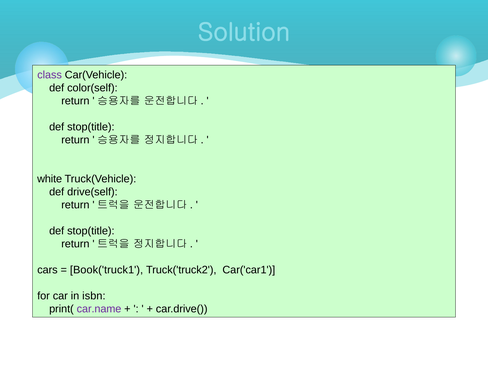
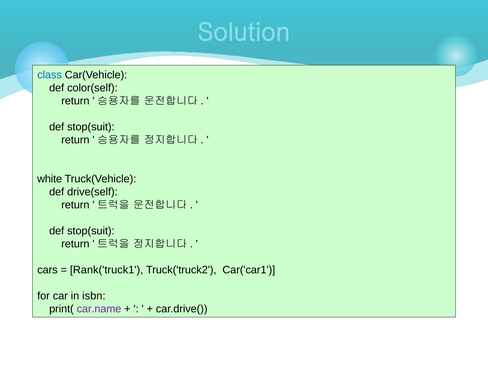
class colour: purple -> blue (50, 75)
stop(title: stop(title -> stop(suit (91, 127)
stop(title: stop(title -> stop(suit (91, 231)
Book('truck1: Book('truck1 -> Rank('truck1 (107, 270)
